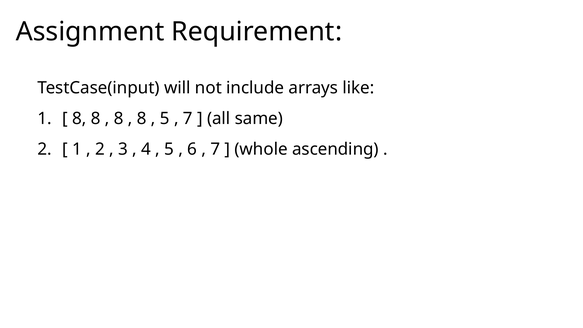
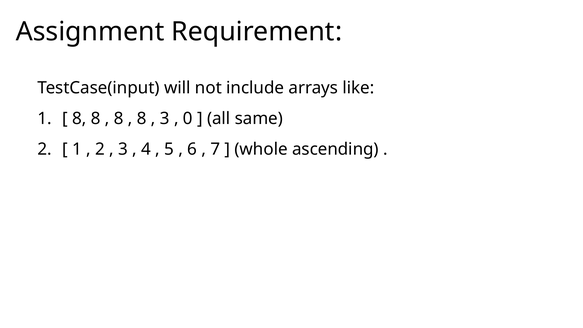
5: 5 -> 3 (165, 118)
7: 7 -> 0 (188, 118)
